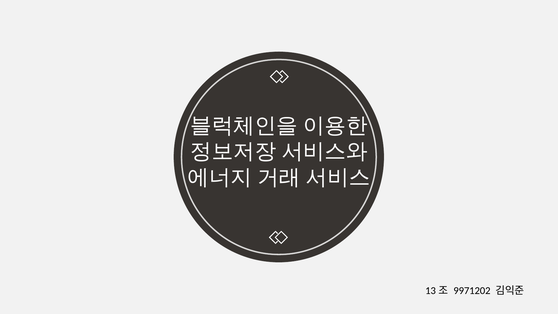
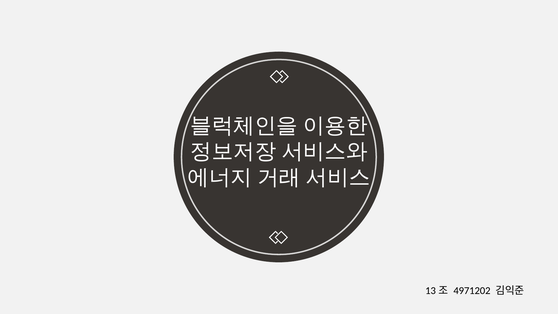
9971202: 9971202 -> 4971202 (472, 290)
